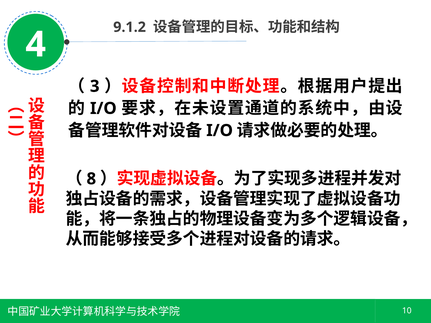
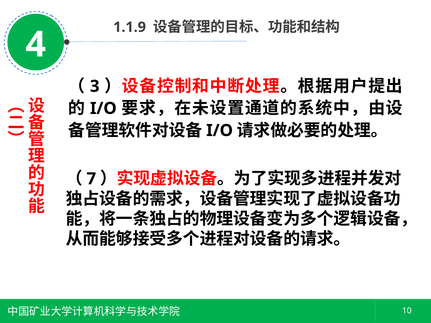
9.1.2: 9.1.2 -> 1.1.9 (130, 27)
8: 8 -> 7 (91, 179)
